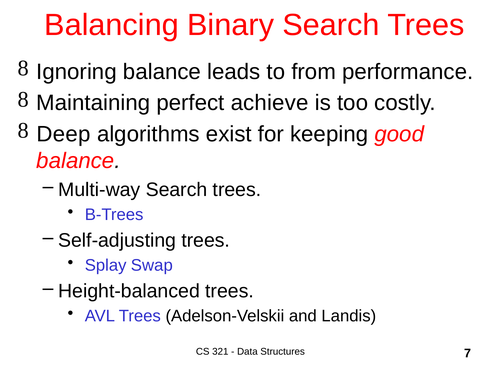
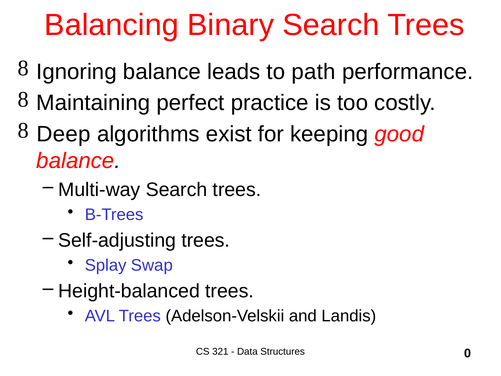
from: from -> path (314, 72)
achieve: achieve -> practice (270, 103)
7: 7 -> 0 (467, 353)
